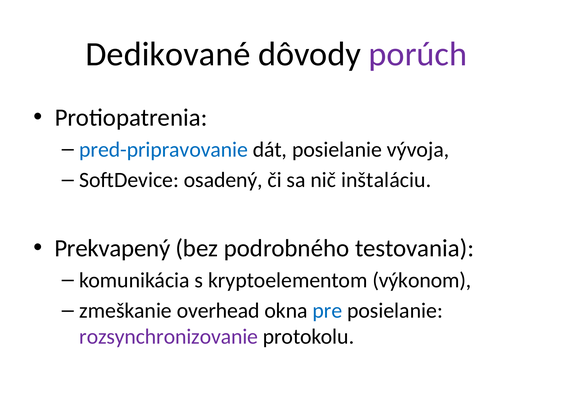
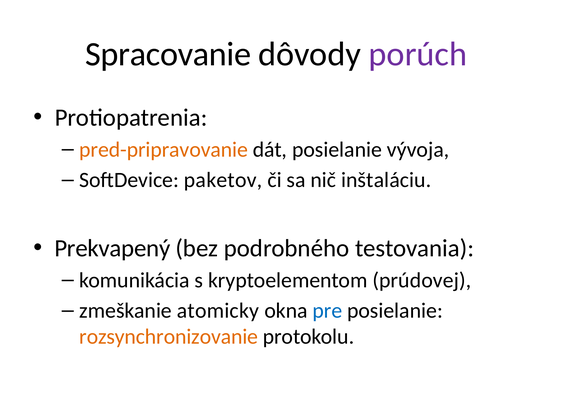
Dedikované: Dedikované -> Spracovanie (168, 54)
pred-pripravovanie colour: blue -> orange (164, 150)
osadený: osadený -> paketov (223, 180)
výkonom: výkonom -> prúdovej (422, 281)
overhead: overhead -> atomicky (218, 311)
rozsynchronizovanie colour: purple -> orange (169, 337)
